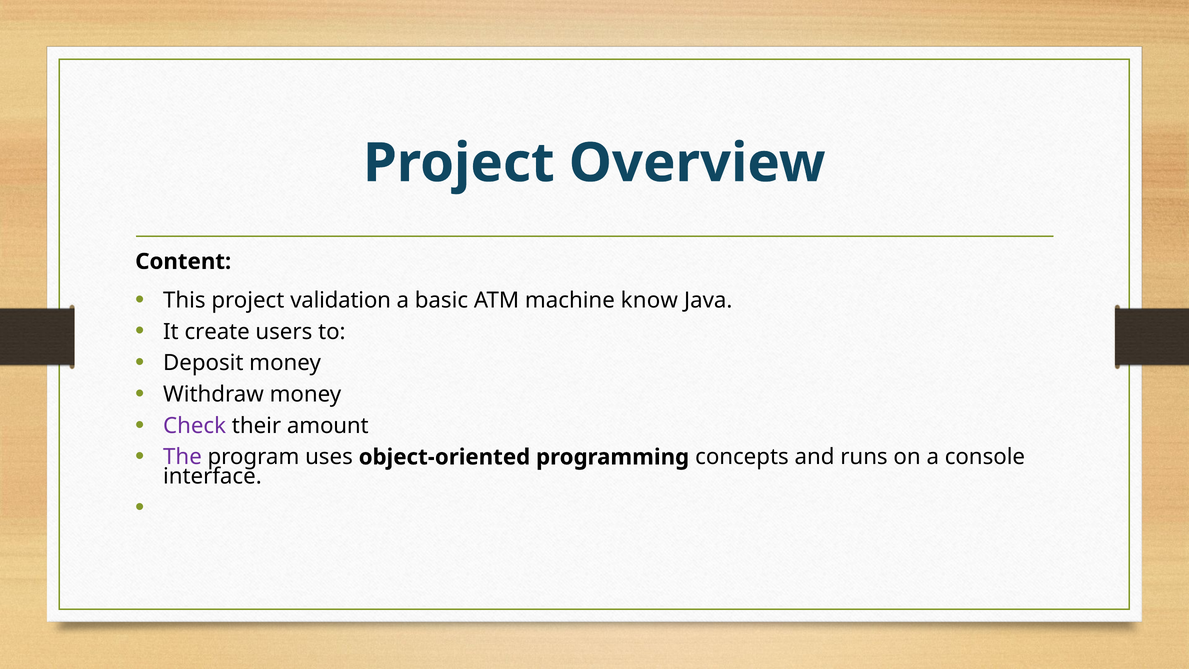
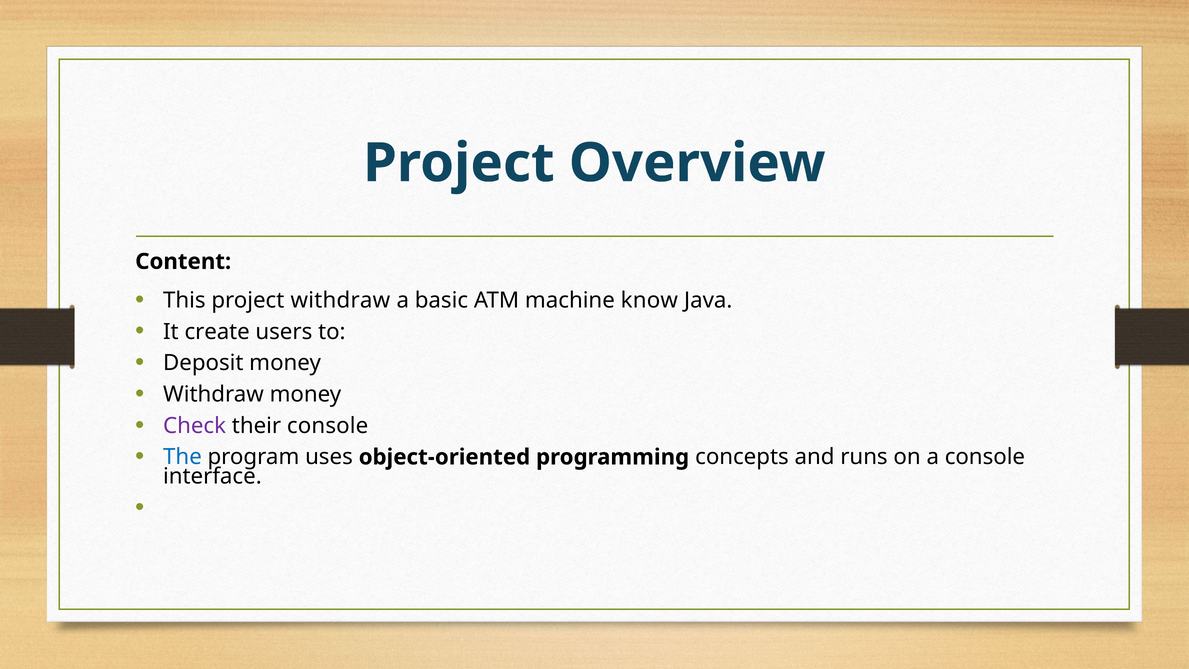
project validation: validation -> withdraw (340, 300)
their amount: amount -> console (328, 426)
The colour: purple -> blue (182, 457)
